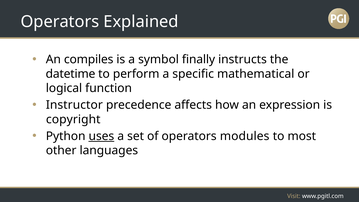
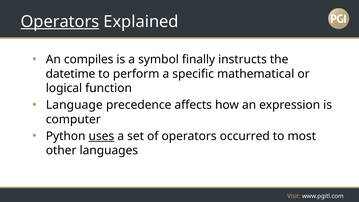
Operators underline: none -> present (60, 22)
Instructor: Instructor -> Language (74, 105)
copyright: copyright -> computer (73, 119)
modules: modules -> occurred (245, 136)
